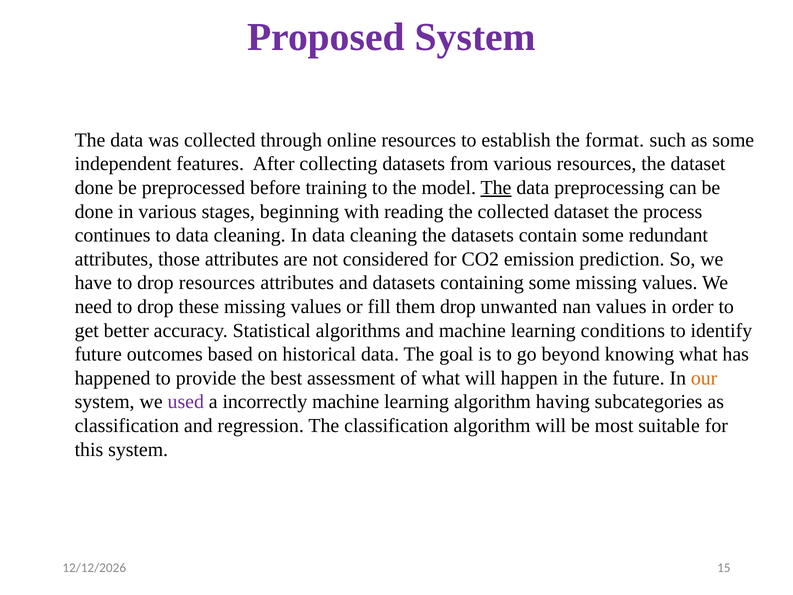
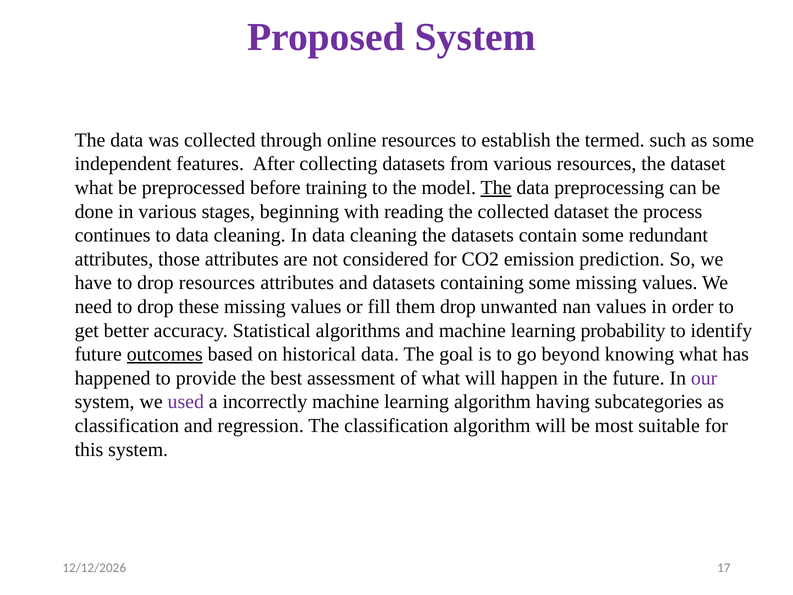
format: format -> termed (615, 140)
done: done -> what (94, 188)
conditions: conditions -> probability (623, 330)
outcomes underline: none -> present (165, 354)
our colour: orange -> purple (704, 378)
15: 15 -> 17 (724, 568)
